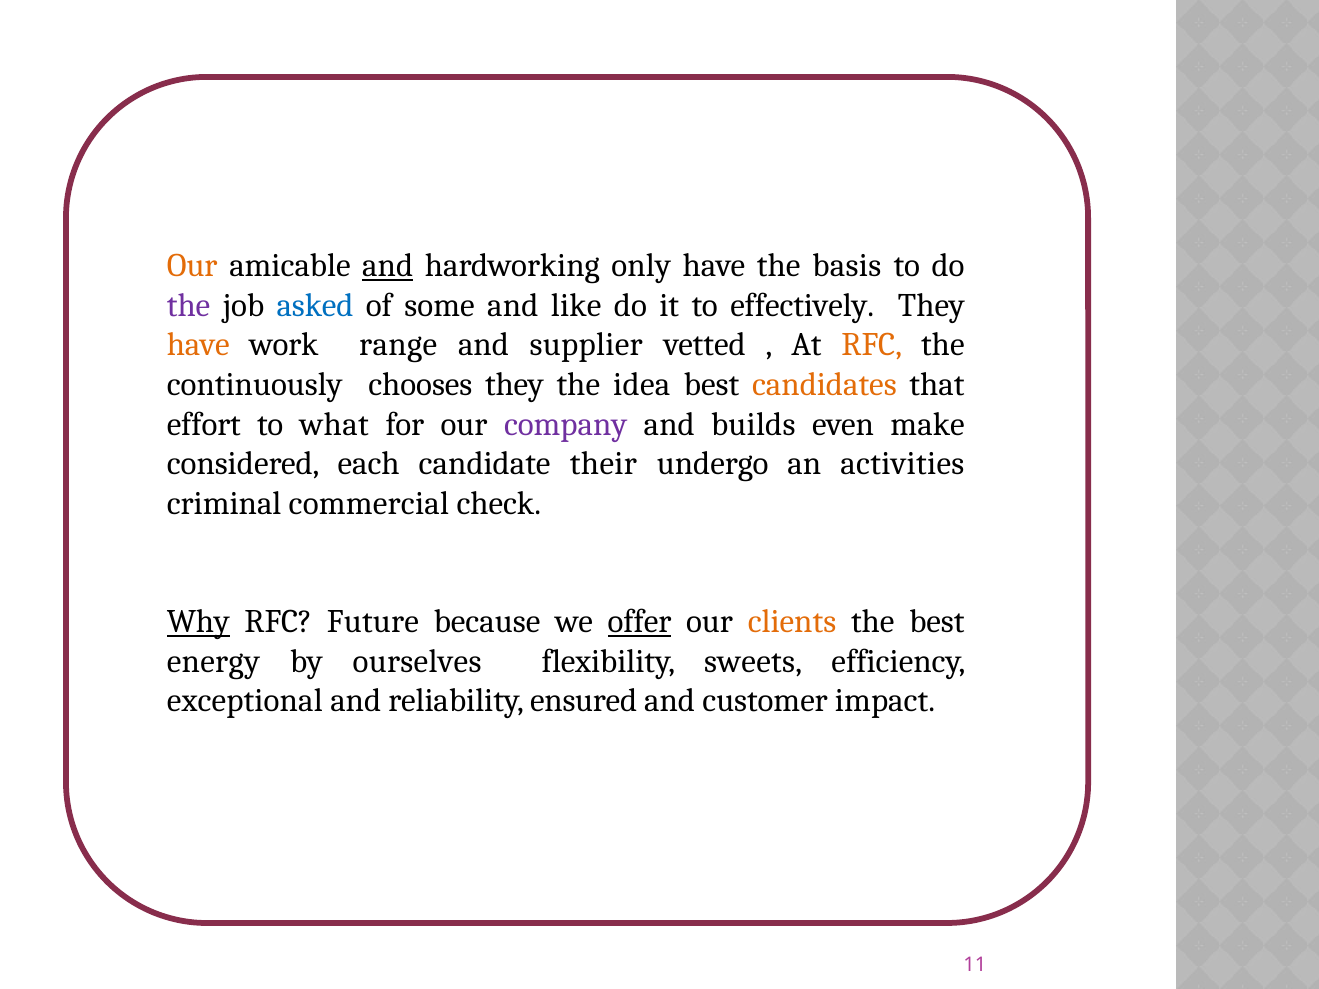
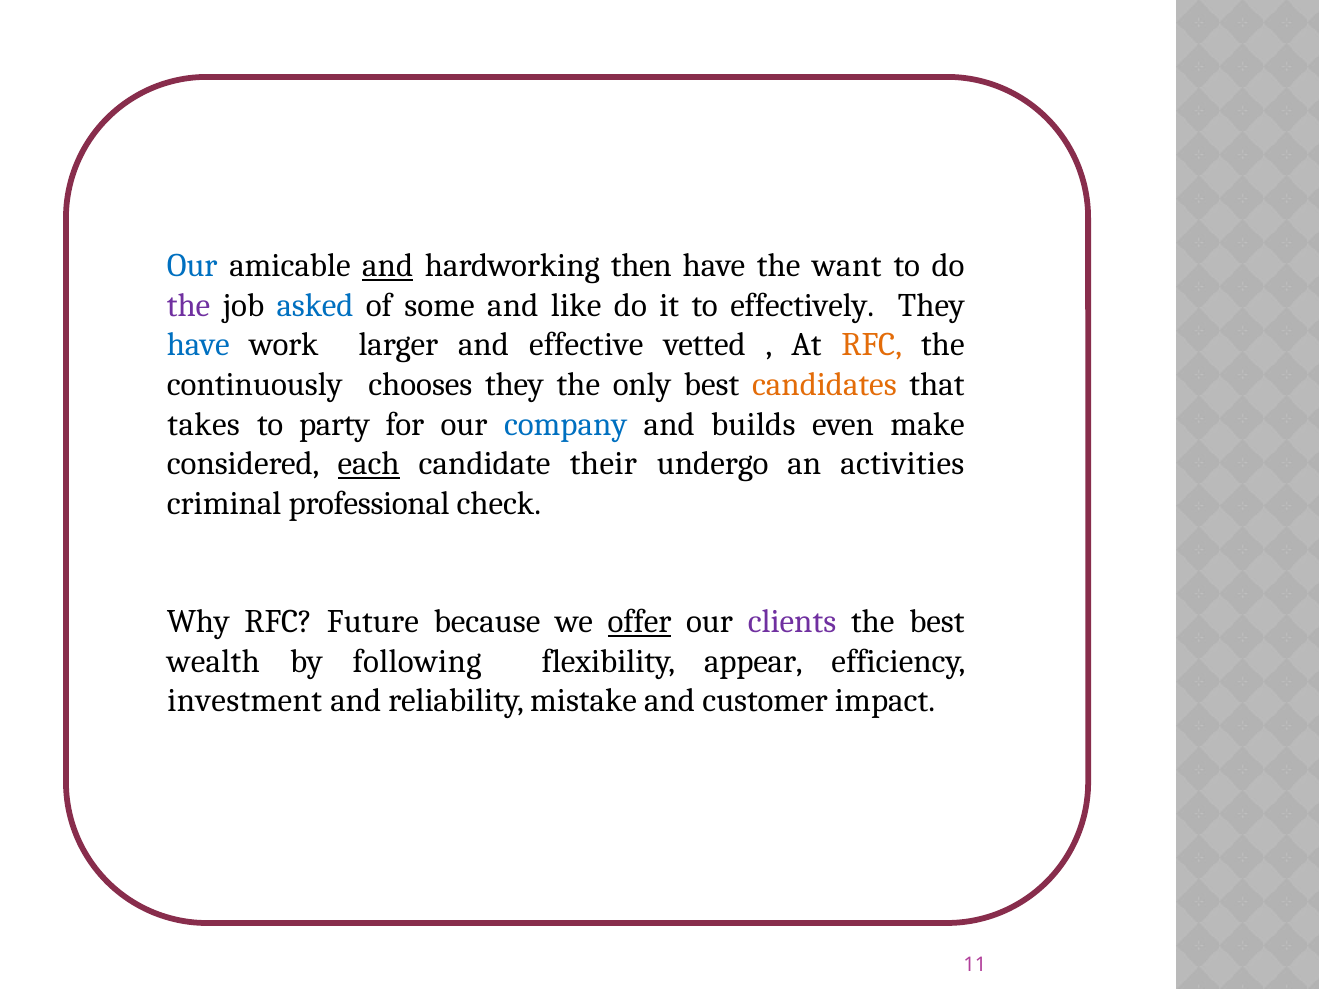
Our colour: orange -> blue (192, 266)
only: only -> then (641, 266)
basis: basis -> want (847, 266)
have colour: orange -> blue (198, 345)
range: range -> larger (398, 345)
supplier: supplier -> effective (586, 345)
idea: idea -> only (642, 385)
effort: effort -> takes (204, 424)
what: what -> party (335, 424)
company colour: purple -> blue (566, 424)
each underline: none -> present (369, 464)
commercial: commercial -> professional (369, 503)
Why underline: present -> none (198, 622)
clients colour: orange -> purple (792, 622)
energy: energy -> wealth (213, 662)
ourselves: ourselves -> following (417, 662)
sweets: sweets -> appear (753, 662)
exceptional: exceptional -> investment (245, 701)
ensured: ensured -> mistake (584, 701)
